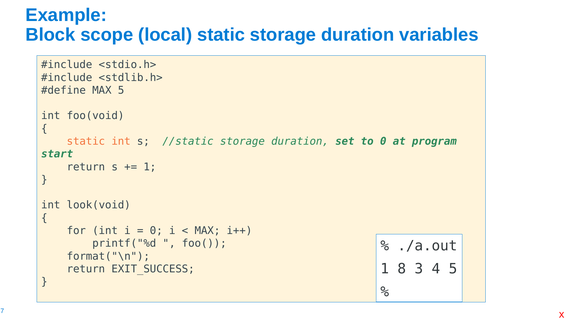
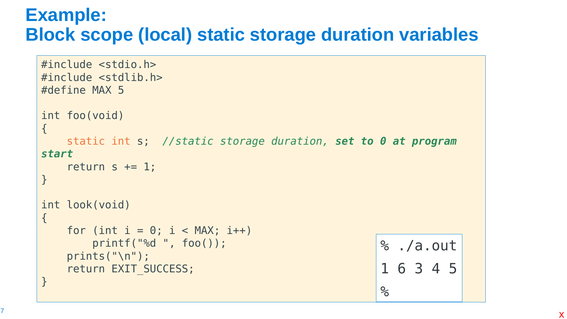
format("\n: format("\n -> prints("\n (108, 256)
8: 8 -> 6 (402, 269)
